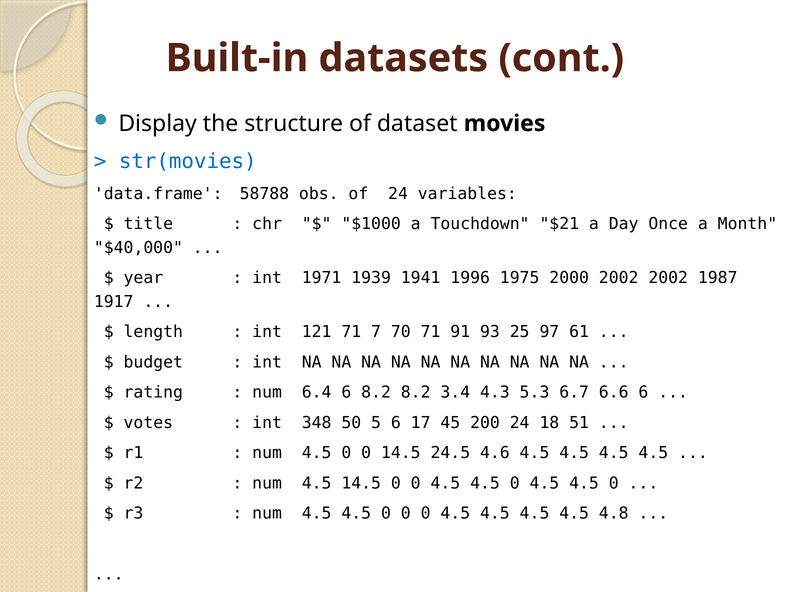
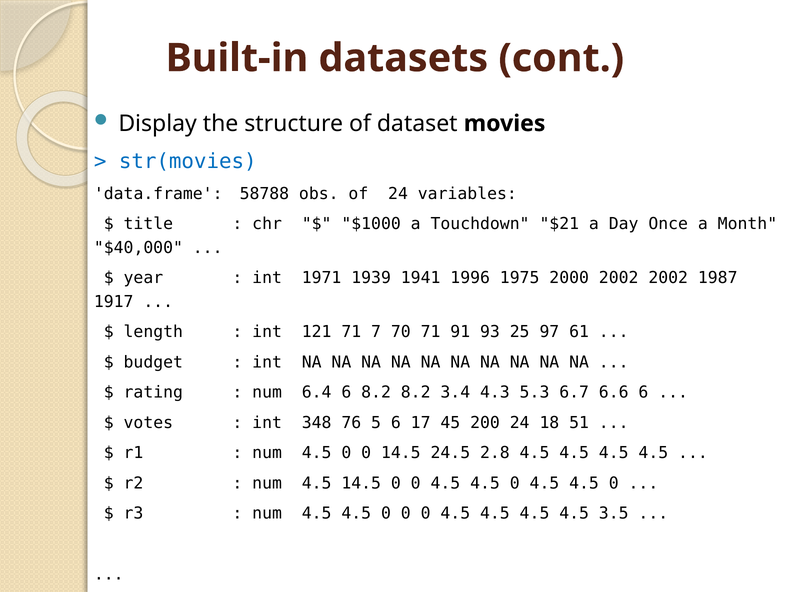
50: 50 -> 76 (351, 423)
4.6: 4.6 -> 2.8 (495, 453)
4.8: 4.8 -> 3.5 (614, 514)
